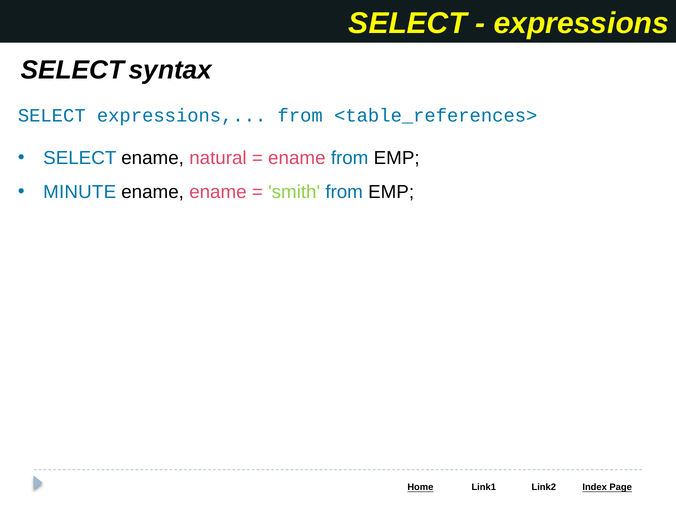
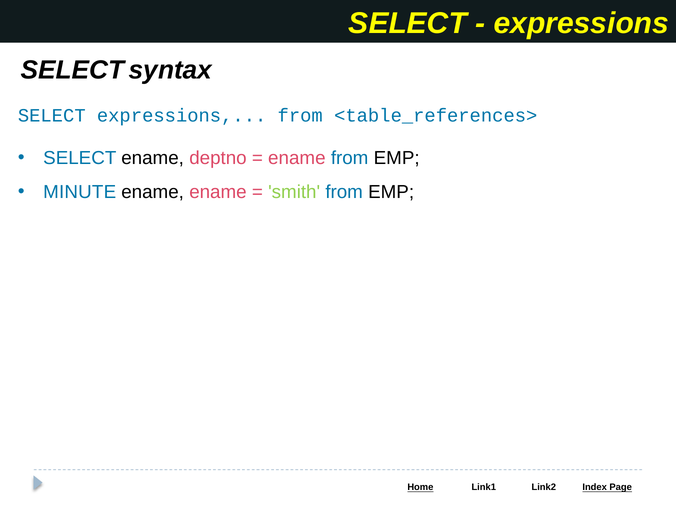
natural: natural -> deptno (218, 158)
